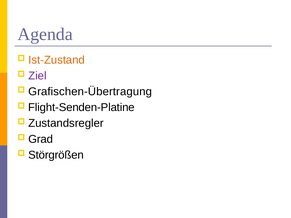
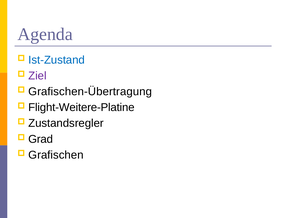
Ist-Zustand colour: orange -> blue (57, 60)
Flight-Senden-Platine: Flight-Senden-Platine -> Flight-Weitere-Platine (81, 108)
Störgrößen: Störgrößen -> Grafischen (56, 155)
